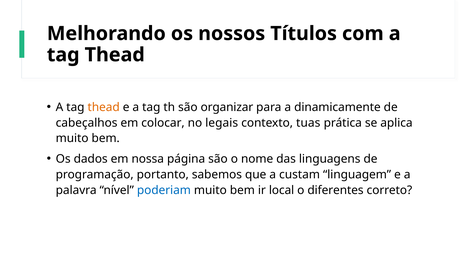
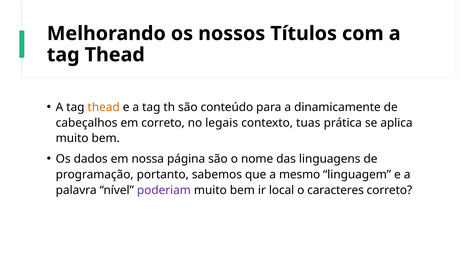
organizar: organizar -> conteúdo (227, 107)
em colocar: colocar -> correto (163, 123)
custam: custam -> mesmo (300, 175)
poderiam colour: blue -> purple (164, 190)
diferentes: diferentes -> caracteres (336, 190)
